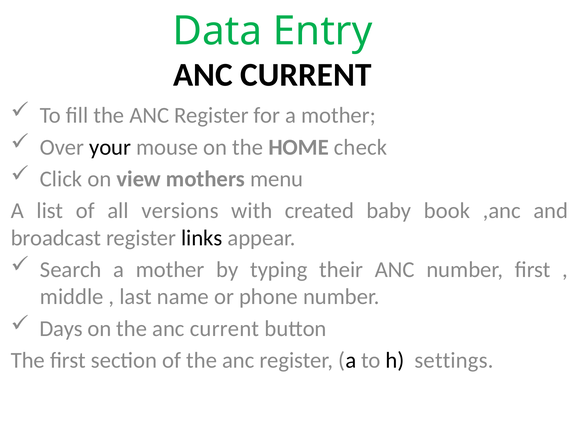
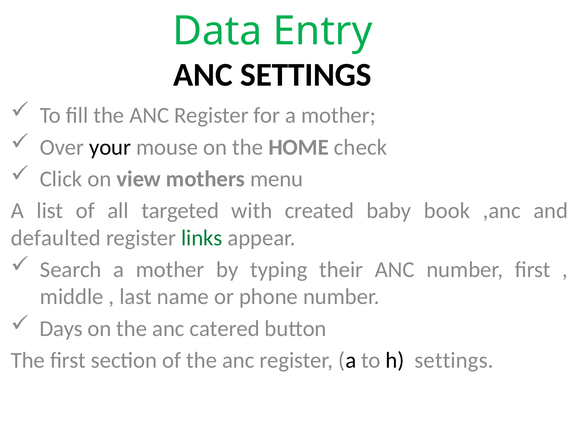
CURRENT: CURRENT -> SETTINGS (306, 75)
versions: versions -> targeted (180, 211)
broadcast: broadcast -> defaulted (56, 238)
links colour: black -> green (202, 238)
the anc current: current -> catered (225, 329)
